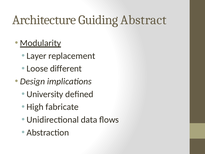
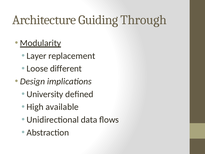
Abstract: Abstract -> Through (144, 20)
fabricate: fabricate -> available (62, 107)
